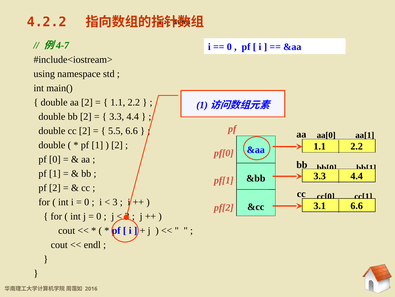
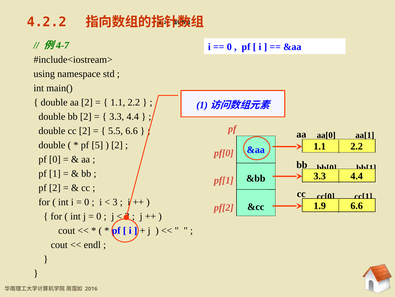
1: 1 -> 5 (97, 145)
3.1: 3.1 -> 1.9 (320, 205)
